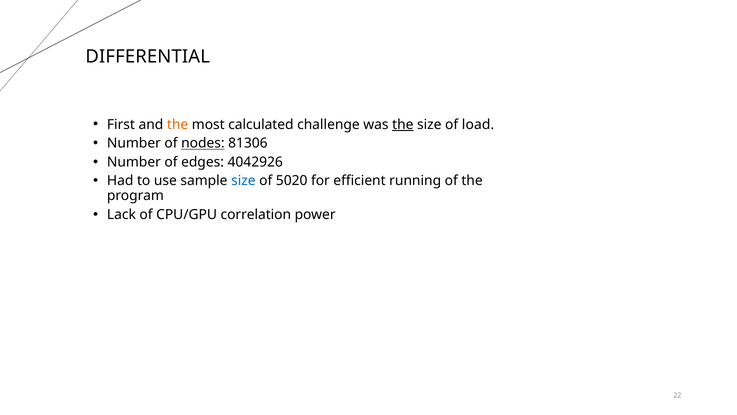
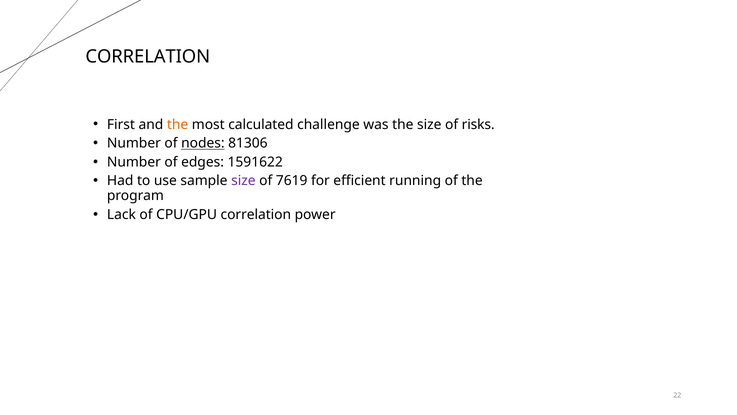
DIFFERENTIAL: DIFFERENTIAL -> CORRELATION (148, 57)
the underline: present -> none (403, 124)
load: load -> risks (478, 124)
4042926: 4042926 -> 1591622 (255, 162)
size colour: blue -> purple (243, 181)
5020: 5020 -> 7619 (292, 181)
